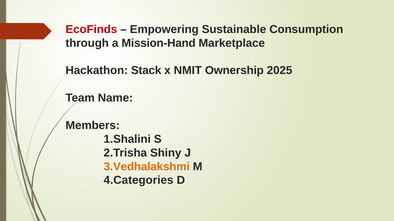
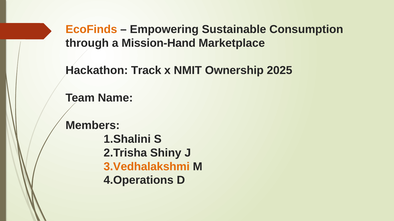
EcoFinds colour: red -> orange (91, 29)
Stack: Stack -> Track (146, 71)
4.Categories: 4.Categories -> 4.Operations (139, 181)
